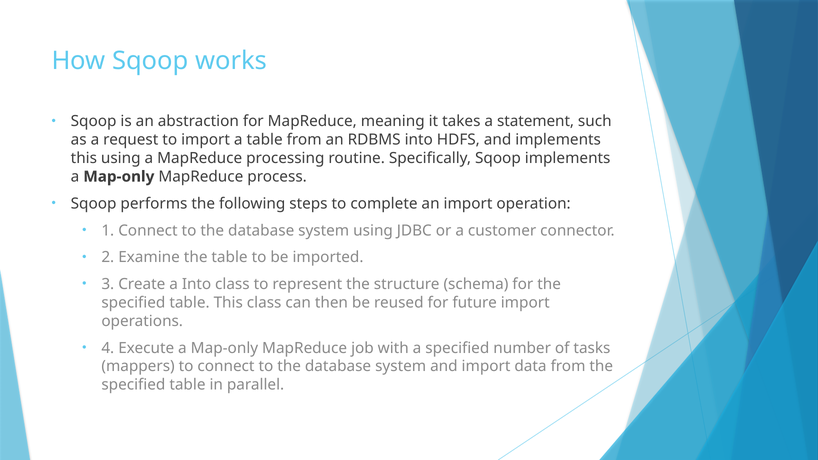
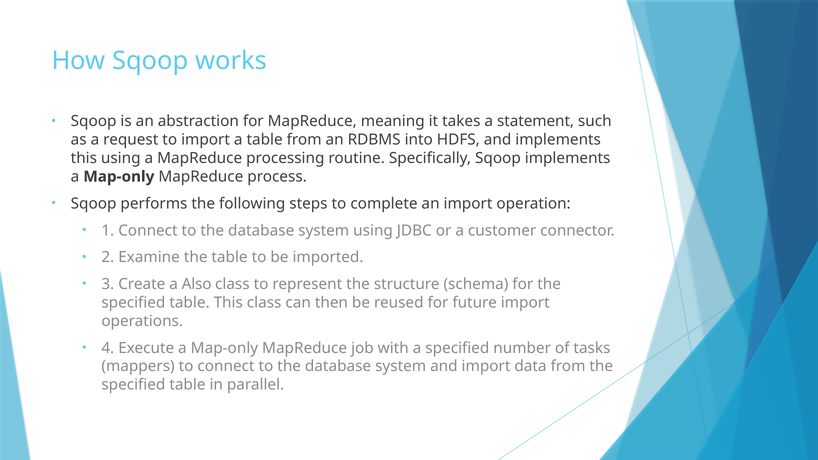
a Into: Into -> Also (197, 284)
